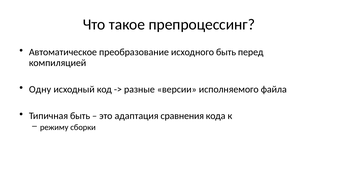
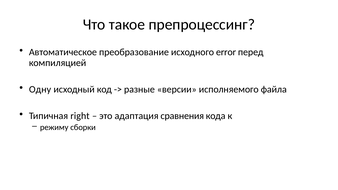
исходного быть: быть -> error (226, 52)
Типичная быть: быть -> right (80, 116)
